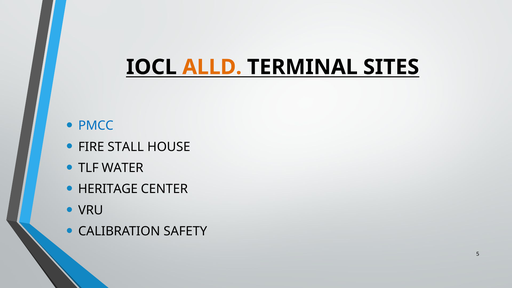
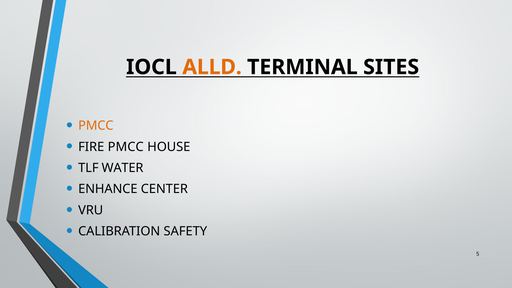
PMCC colour: blue -> orange (96, 126)
FIRE STALL: STALL -> PMCC (126, 147)
HERITAGE: HERITAGE -> ENHANCE (108, 189)
